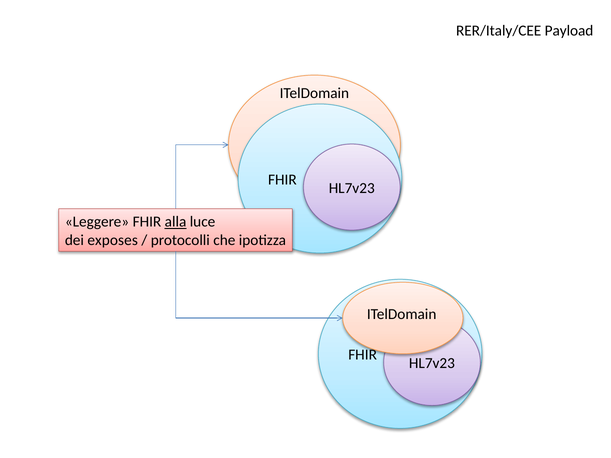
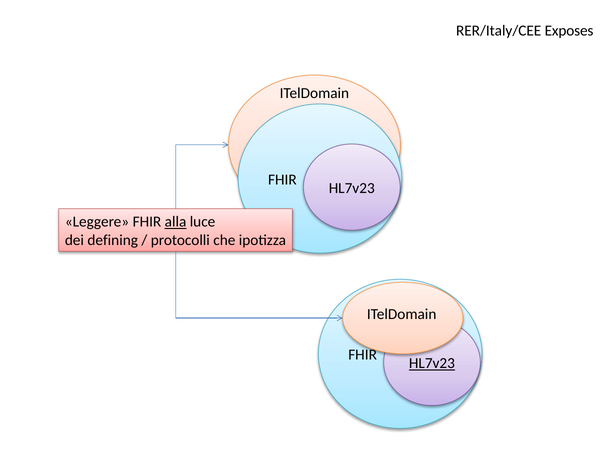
Payload: Payload -> Exposes (569, 31)
exposes: exposes -> defining (113, 240)
HL7v23 underline: none -> present (432, 364)
